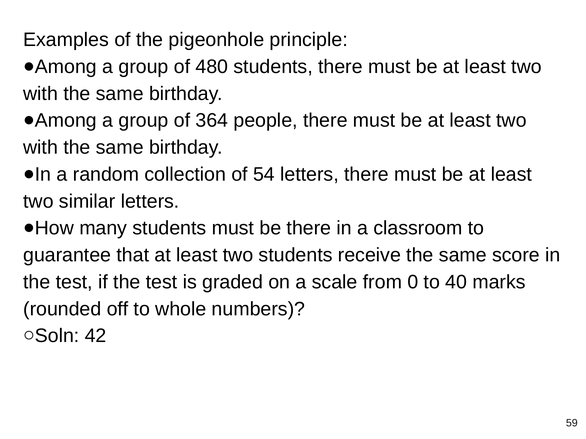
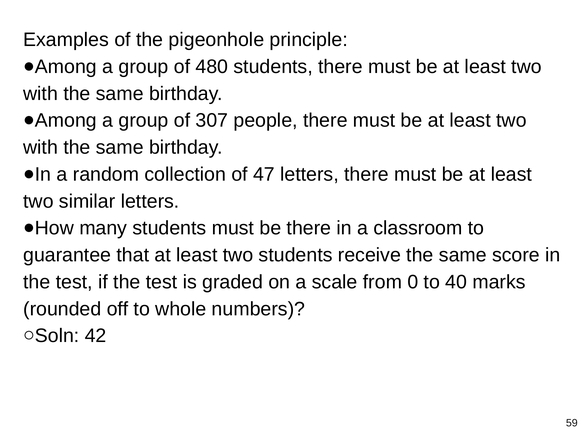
364: 364 -> 307 (212, 121)
54: 54 -> 47 (264, 175)
